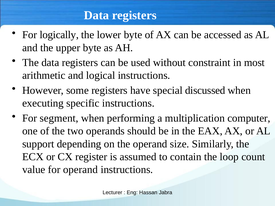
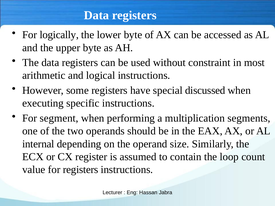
computer: computer -> segments (249, 118)
support: support -> internal (38, 144)
for operand: operand -> registers (81, 170)
